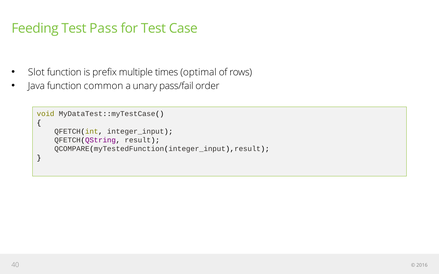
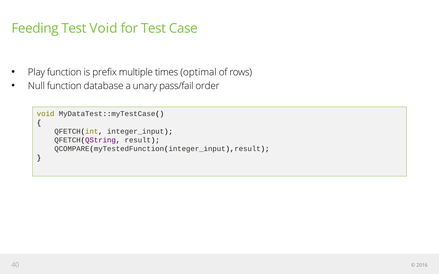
Test Pass: Pass -> Void (103, 28)
Slot: Slot -> Play (36, 72)
Java: Java -> Null (36, 86)
common: common -> database (104, 86)
